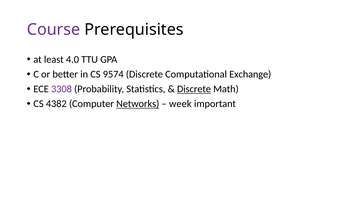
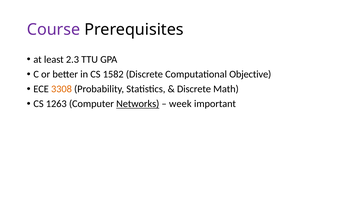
4.0: 4.0 -> 2.3 (72, 60)
9574: 9574 -> 1582 (113, 74)
Exchange: Exchange -> Objective (250, 74)
3308 colour: purple -> orange (61, 89)
Discrete underline: present -> none (194, 89)
4382: 4382 -> 1263 (56, 104)
